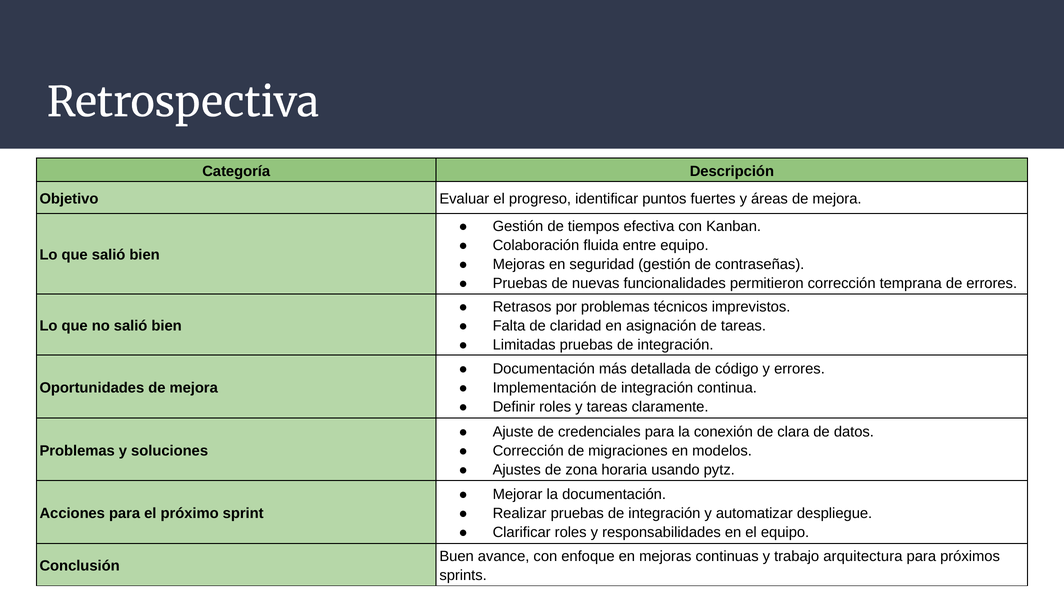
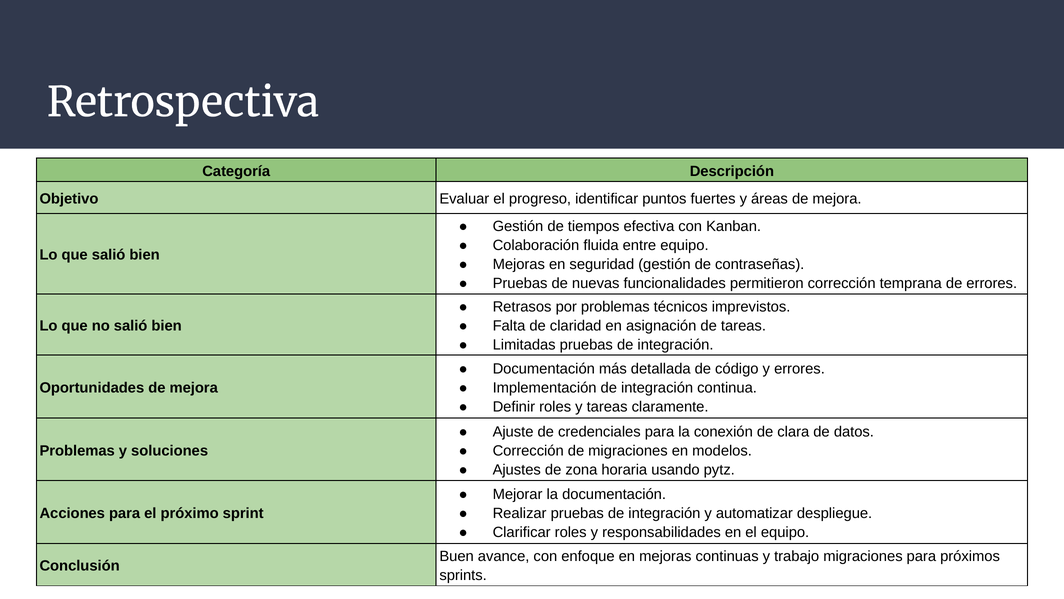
trabajo arquitectura: arquitectura -> migraciones (863, 556)
